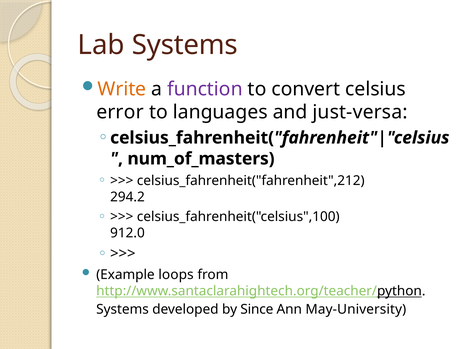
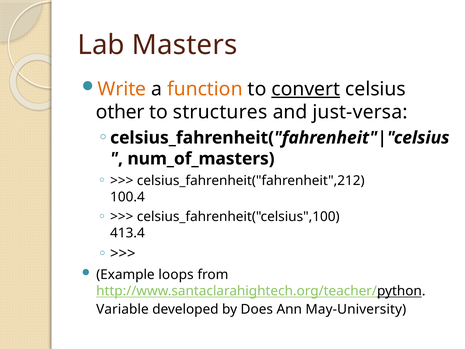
Lab Systems: Systems -> Masters (185, 45)
function colour: purple -> orange (205, 89)
convert underline: none -> present (306, 89)
error: error -> other (120, 112)
languages: languages -> structures (220, 112)
294.2: 294.2 -> 100.4 (127, 197)
912.0: 912.0 -> 413.4 (127, 233)
Systems: Systems -> Variable (122, 309)
Since: Since -> Does (257, 309)
